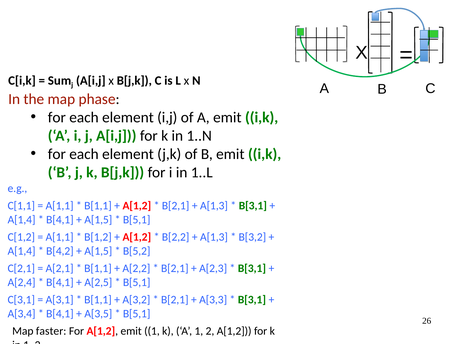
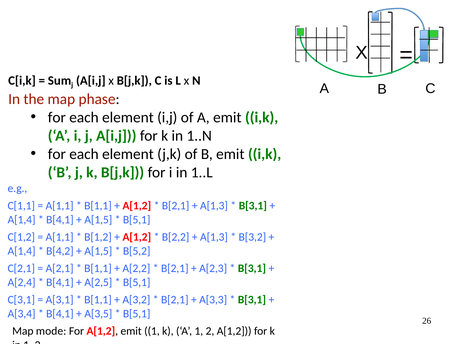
faster: faster -> mode (51, 331)
